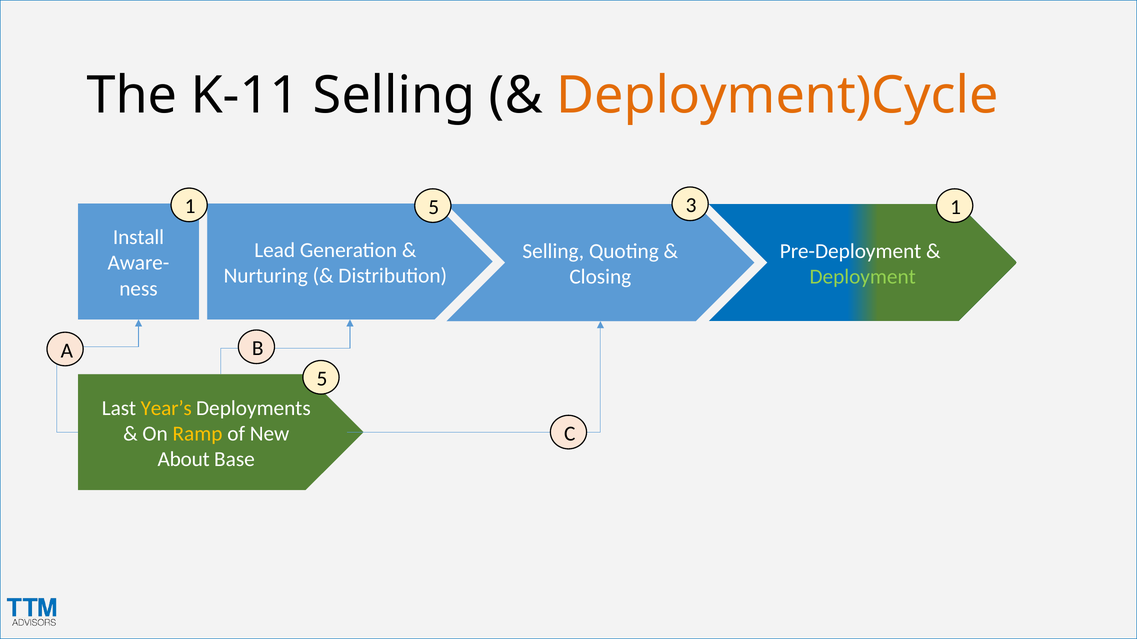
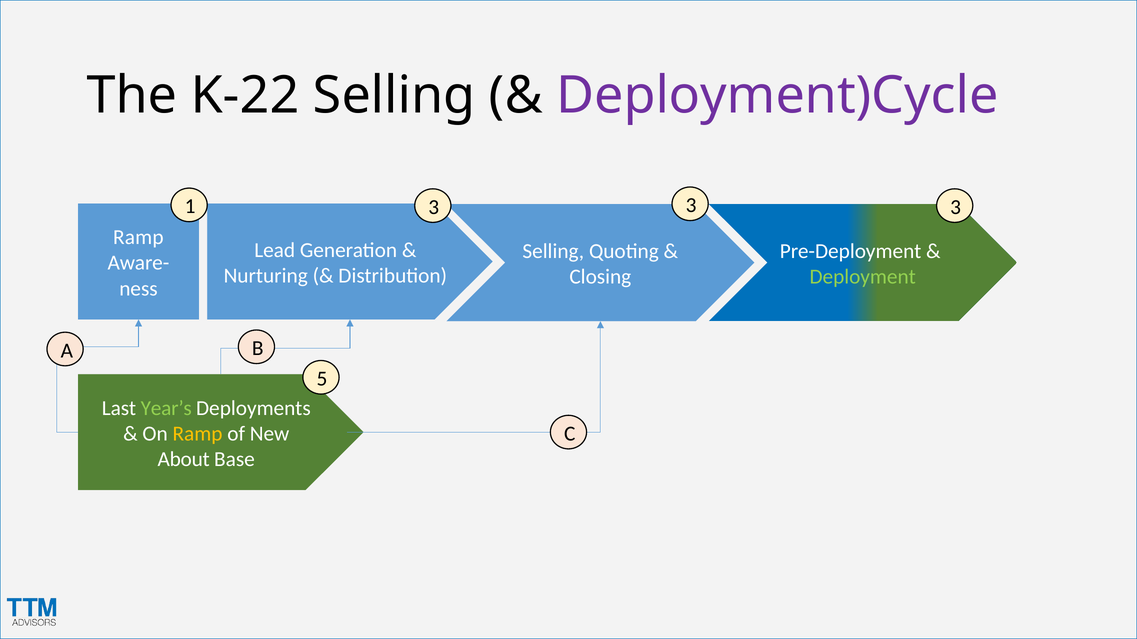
K-11: K-11 -> K-22 (245, 96)
Deployment)Cycle colour: orange -> purple (777, 96)
5: 5 -> 3 (434, 207)
1: 1 -> 3 (956, 207)
Install: Install -> Ramp (138, 238)
Year’s colour: yellow -> light green (166, 408)
